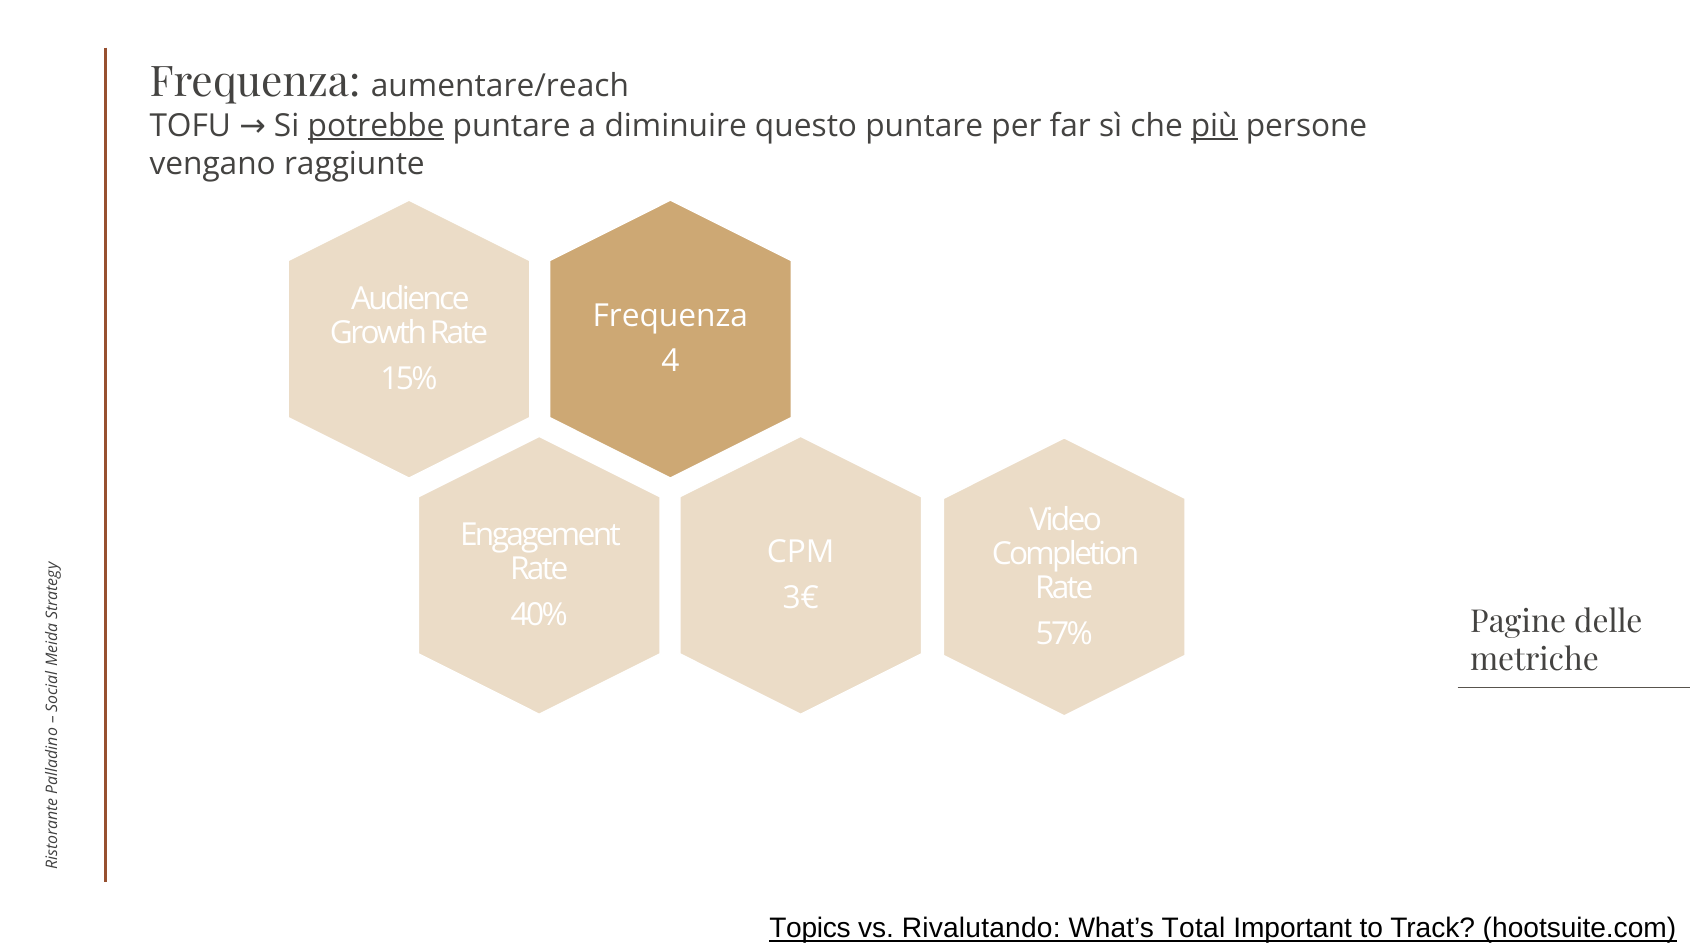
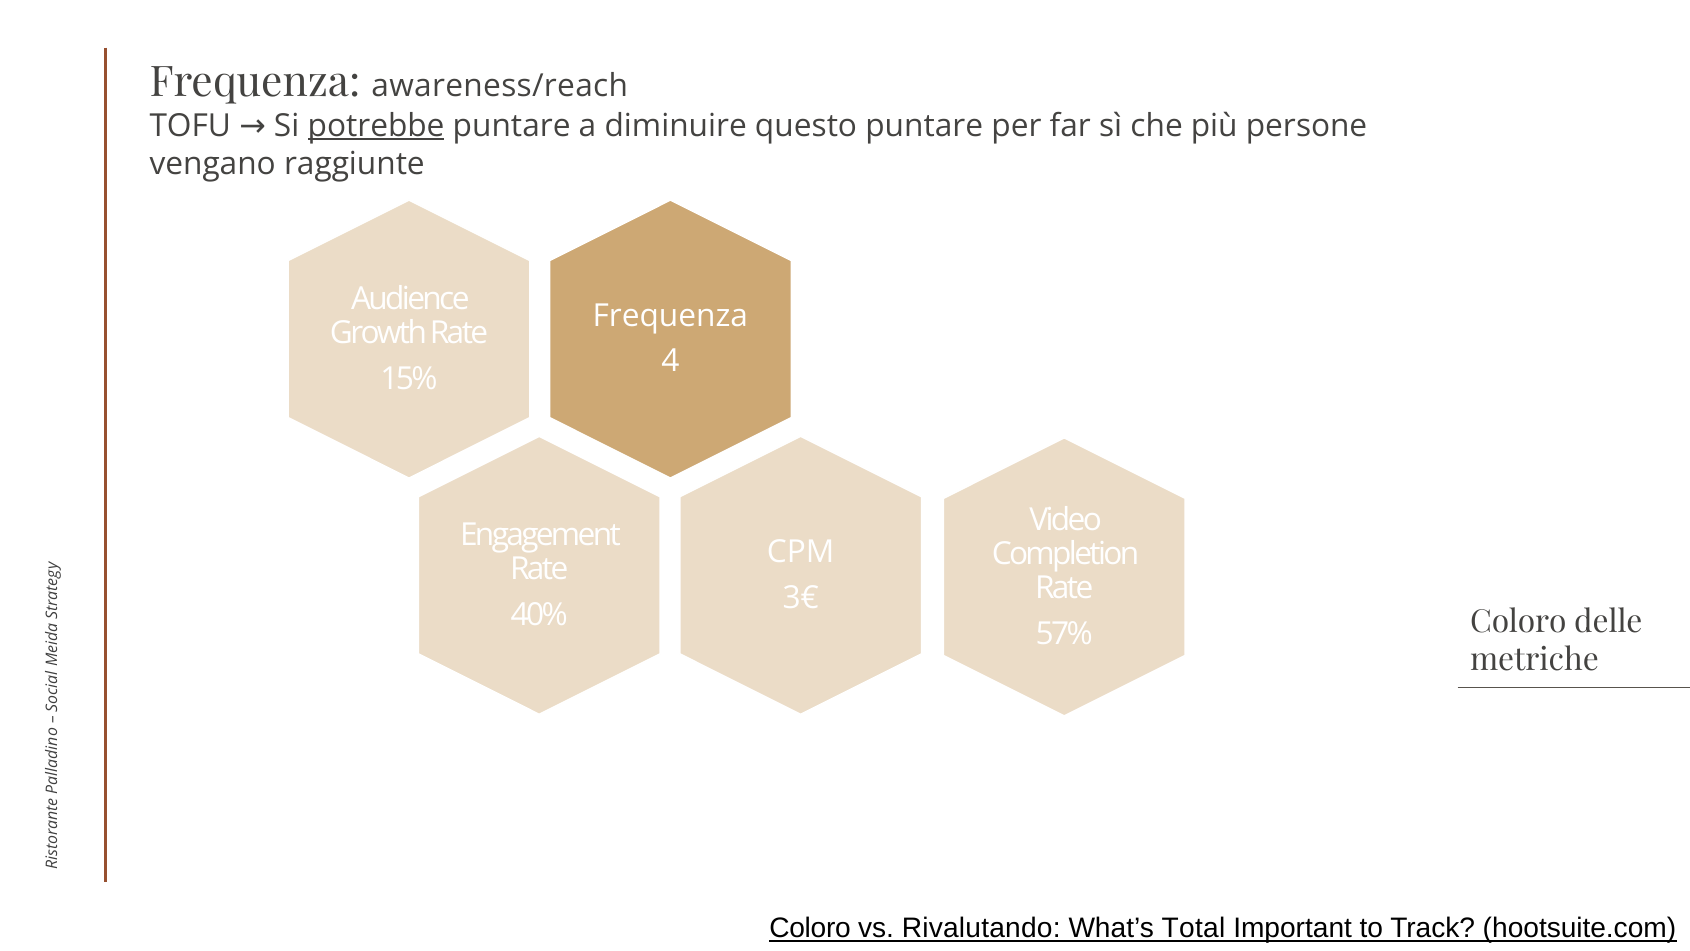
aumentare/reach: aumentare/reach -> awareness/reach (500, 86)
più underline: present -> none (1214, 126)
Pagine: Pagine -> Coloro (1518, 622)
Topics: Topics -> Coloro (810, 928)
